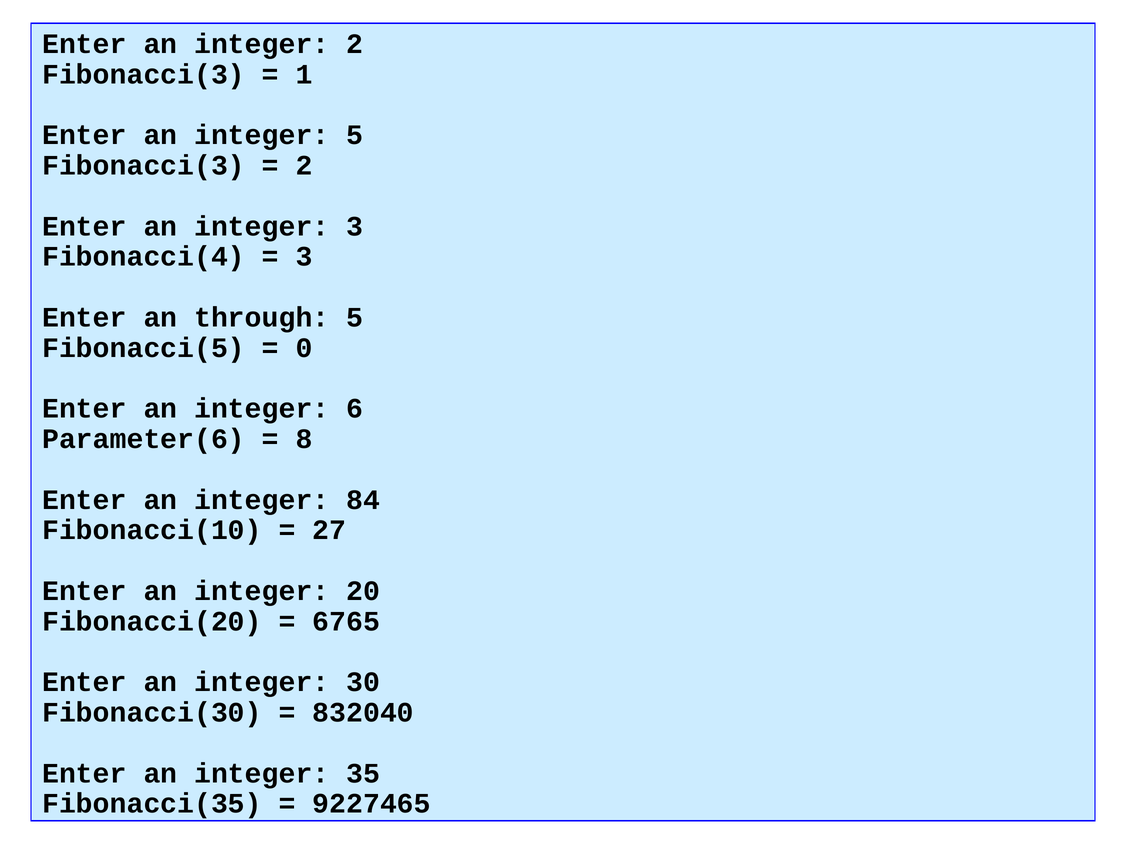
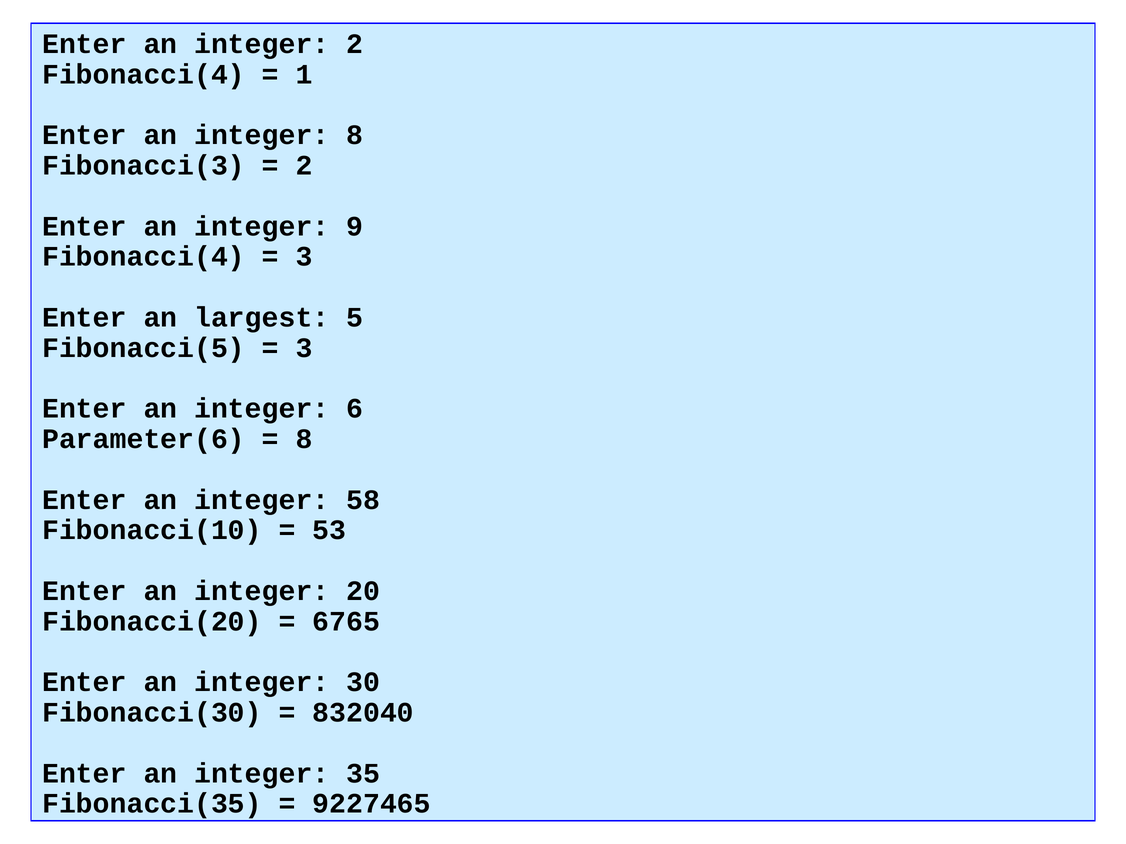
Fibonacci(3: Fibonacci(3 -> Fibonacci(4 (144, 74)
integer 5: 5 -> 8 (355, 135)
integer 3: 3 -> 9 (355, 226)
through: through -> largest (262, 318)
0: 0 -> 3 (304, 348)
84: 84 -> 58 (363, 500)
27: 27 -> 53 (329, 530)
